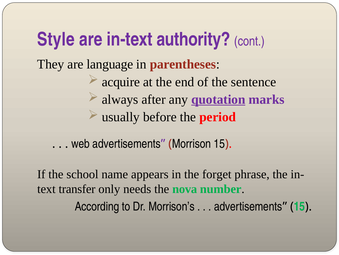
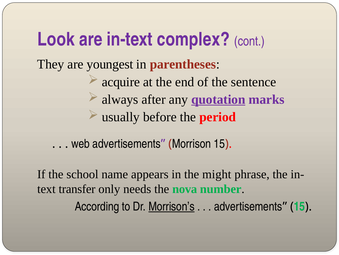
Style: Style -> Look (56, 39)
authority: authority -> complex (193, 39)
language: language -> youngest (110, 64)
forget: forget -> might (217, 174)
Morrison’s underline: none -> present (172, 206)
